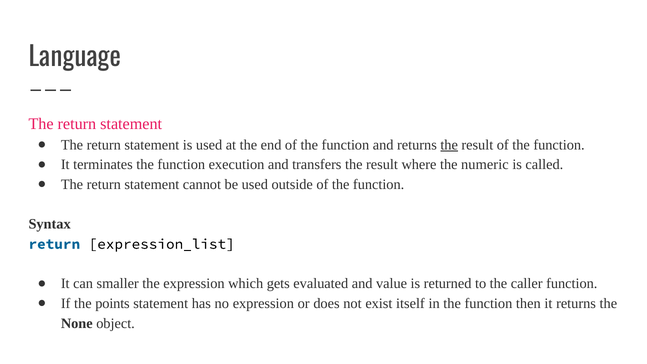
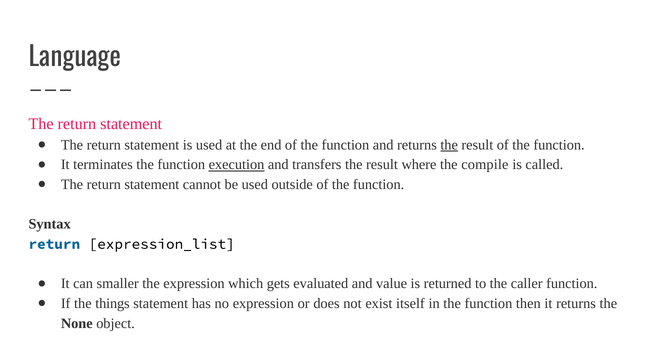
execution underline: none -> present (237, 165)
numeric: numeric -> compile (485, 165)
points: points -> things (113, 303)
